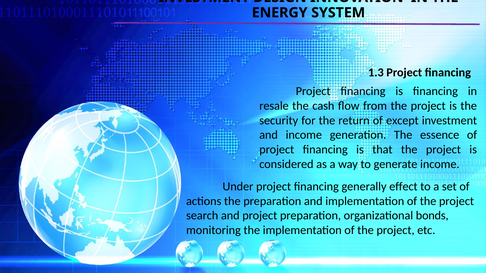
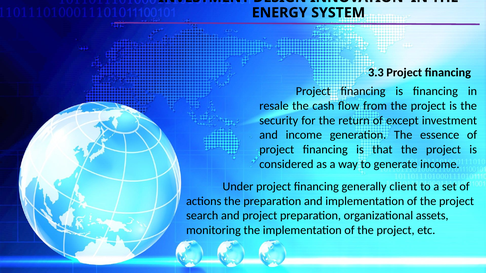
1.3: 1.3 -> 3.3 (376, 73)
effect: effect -> client (403, 187)
bonds: bonds -> assets (432, 216)
